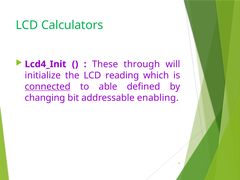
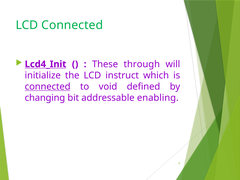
LCD Calculators: Calculators -> Connected (72, 25)
Lcd4_Init underline: none -> present (46, 64)
reading: reading -> instruct (122, 75)
able: able -> void (108, 87)
